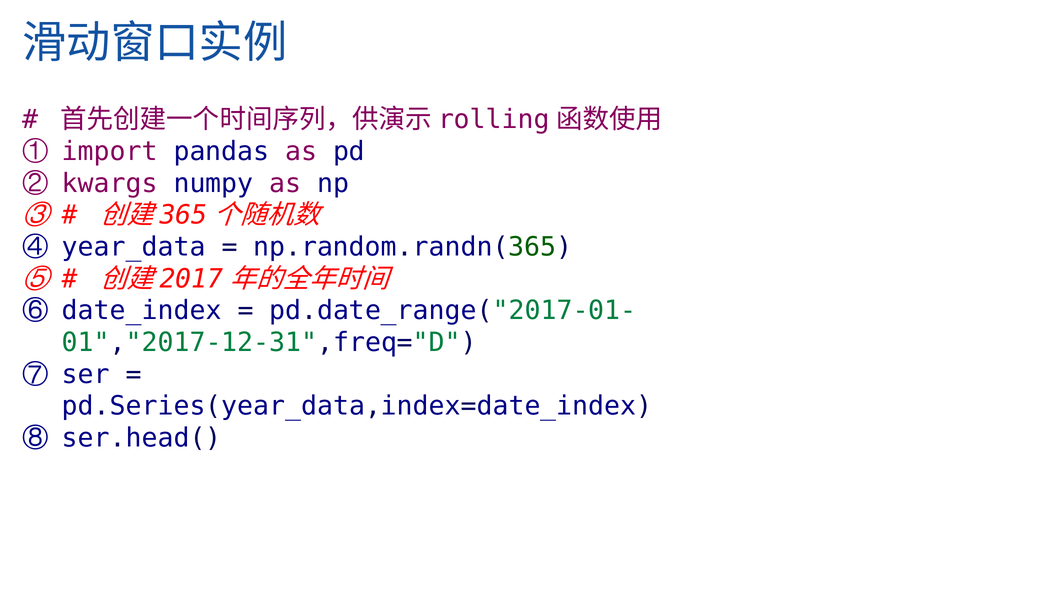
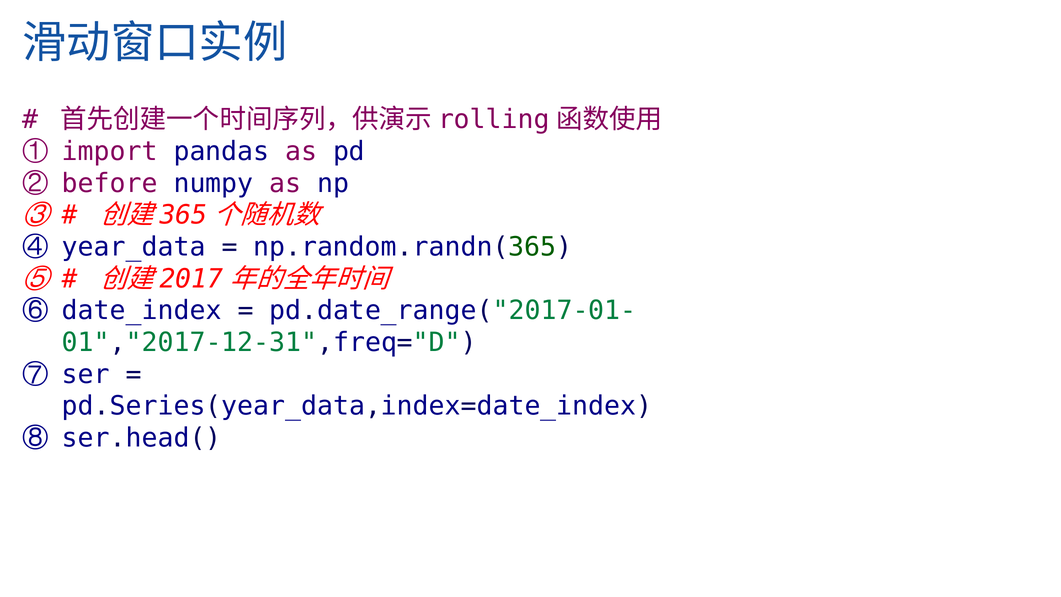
kwargs: kwargs -> before (110, 183)
